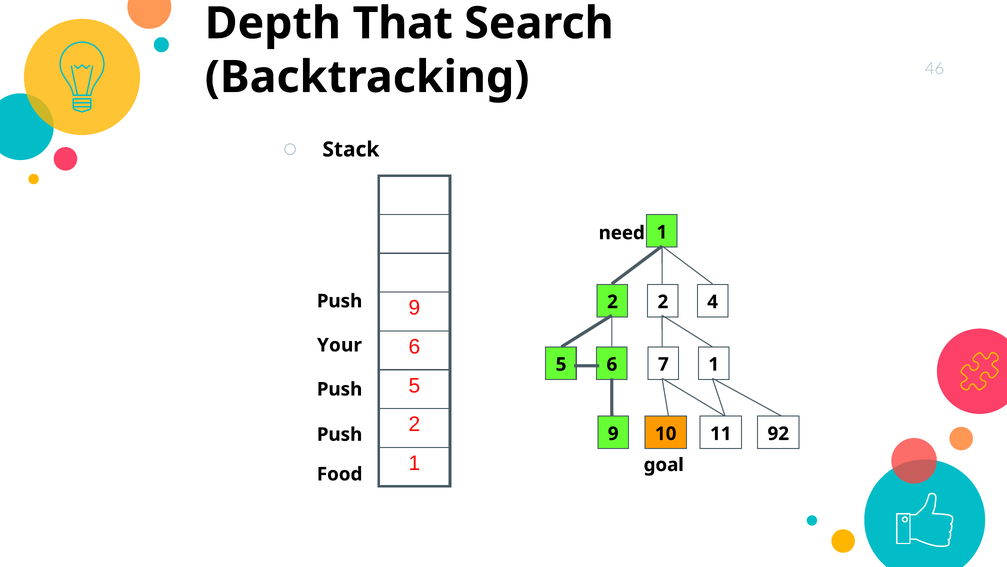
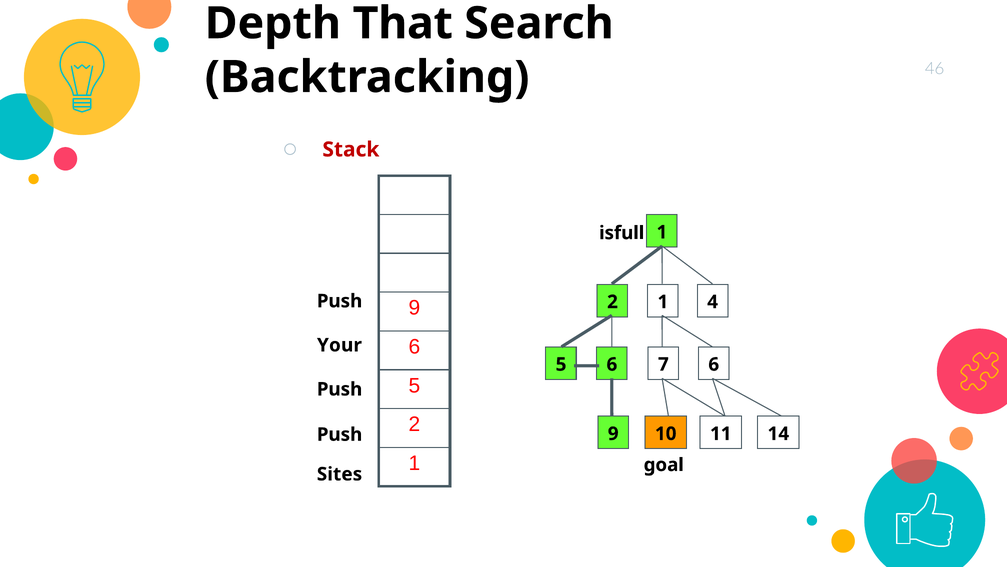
Stack colour: black -> red (351, 149)
need: need -> isfull (622, 233)
2: 2 -> 1 (663, 302)
6 1: 1 -> 6 (714, 364)
92: 92 -> 14 (778, 433)
Food: Food -> Sites (339, 474)
